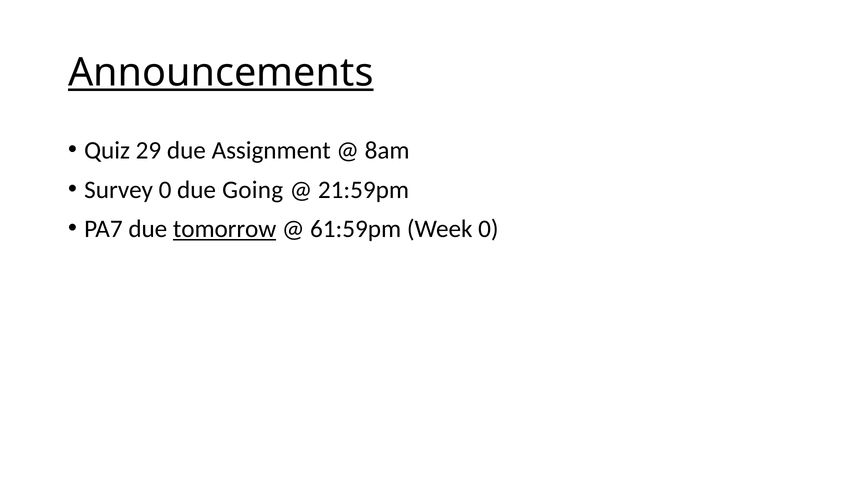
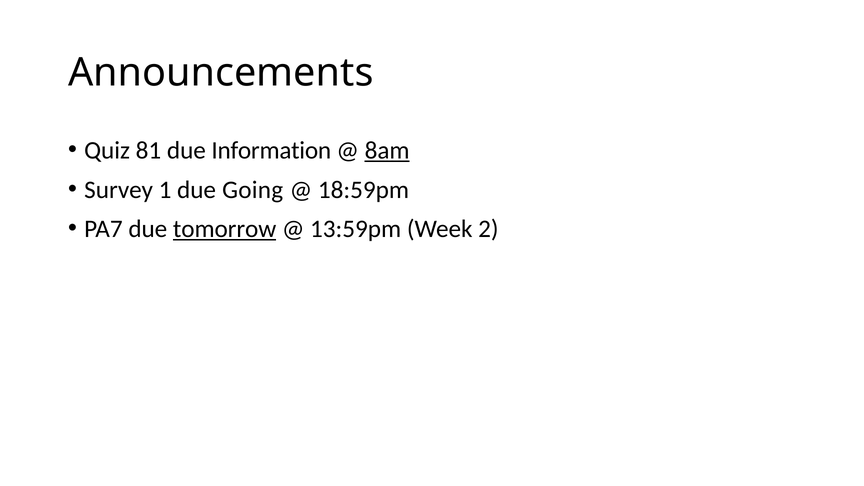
Announcements underline: present -> none (221, 73)
29: 29 -> 81 (148, 151)
Assignment: Assignment -> Information (271, 151)
8am underline: none -> present (387, 151)
Survey 0: 0 -> 1 (165, 190)
21:59pm: 21:59pm -> 18:59pm (363, 190)
61:59pm: 61:59pm -> 13:59pm (356, 229)
Week 0: 0 -> 2 (488, 229)
